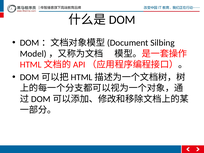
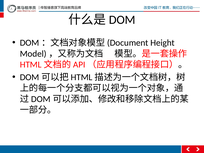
Silbing: Silbing -> Height (162, 43)
